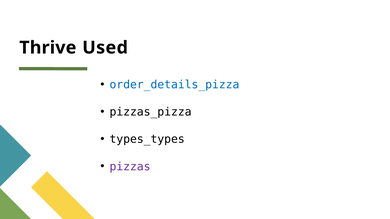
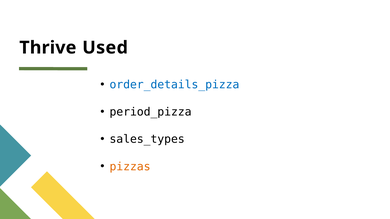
pizzas_pizza: pizzas_pizza -> period_pizza (151, 112)
types_types: types_types -> sales_types (147, 139)
pizzas colour: purple -> orange (130, 167)
